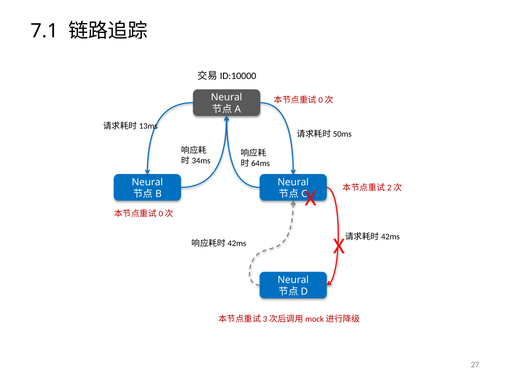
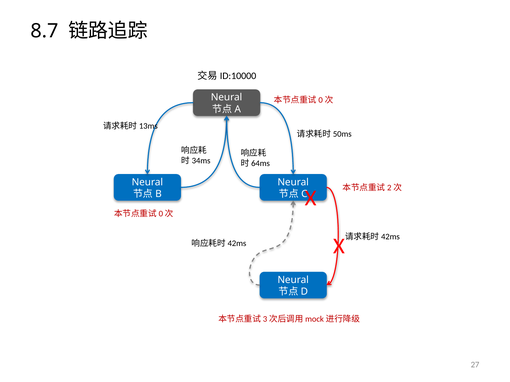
7.1: 7.1 -> 8.7 (45, 31)
